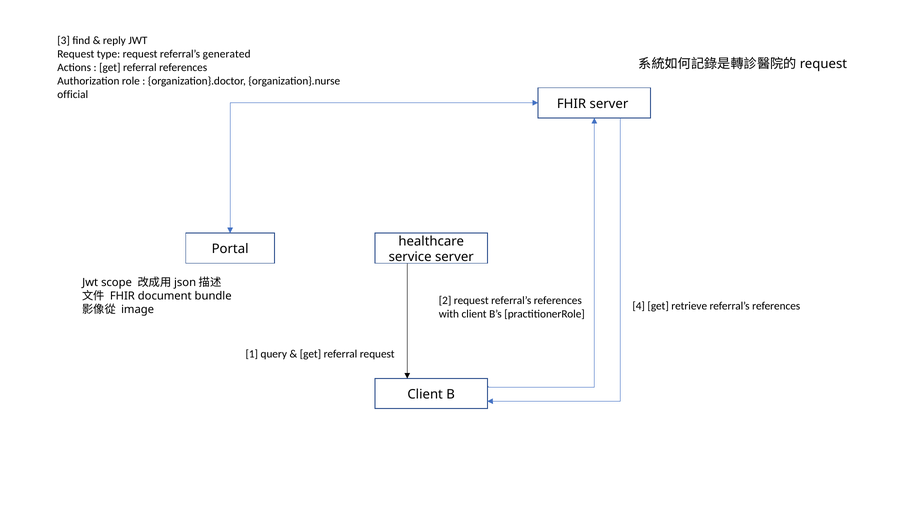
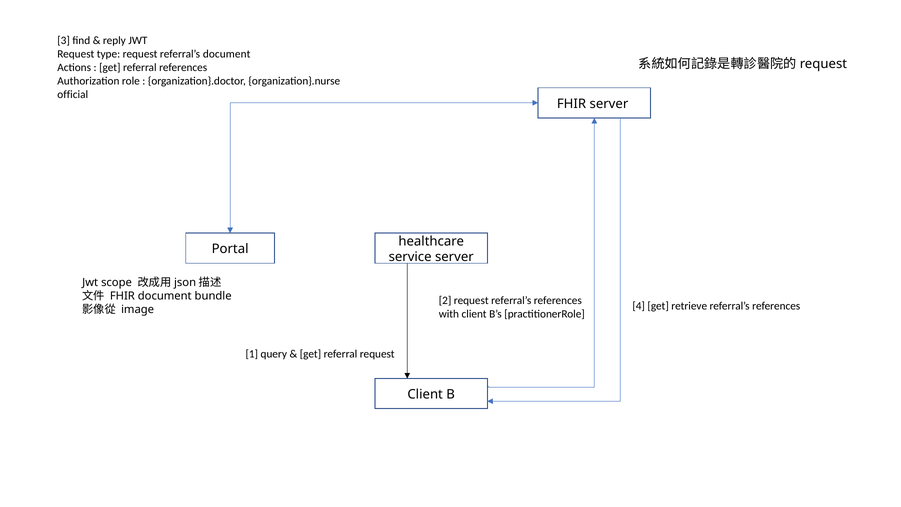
referral’s generated: generated -> document (227, 54)
